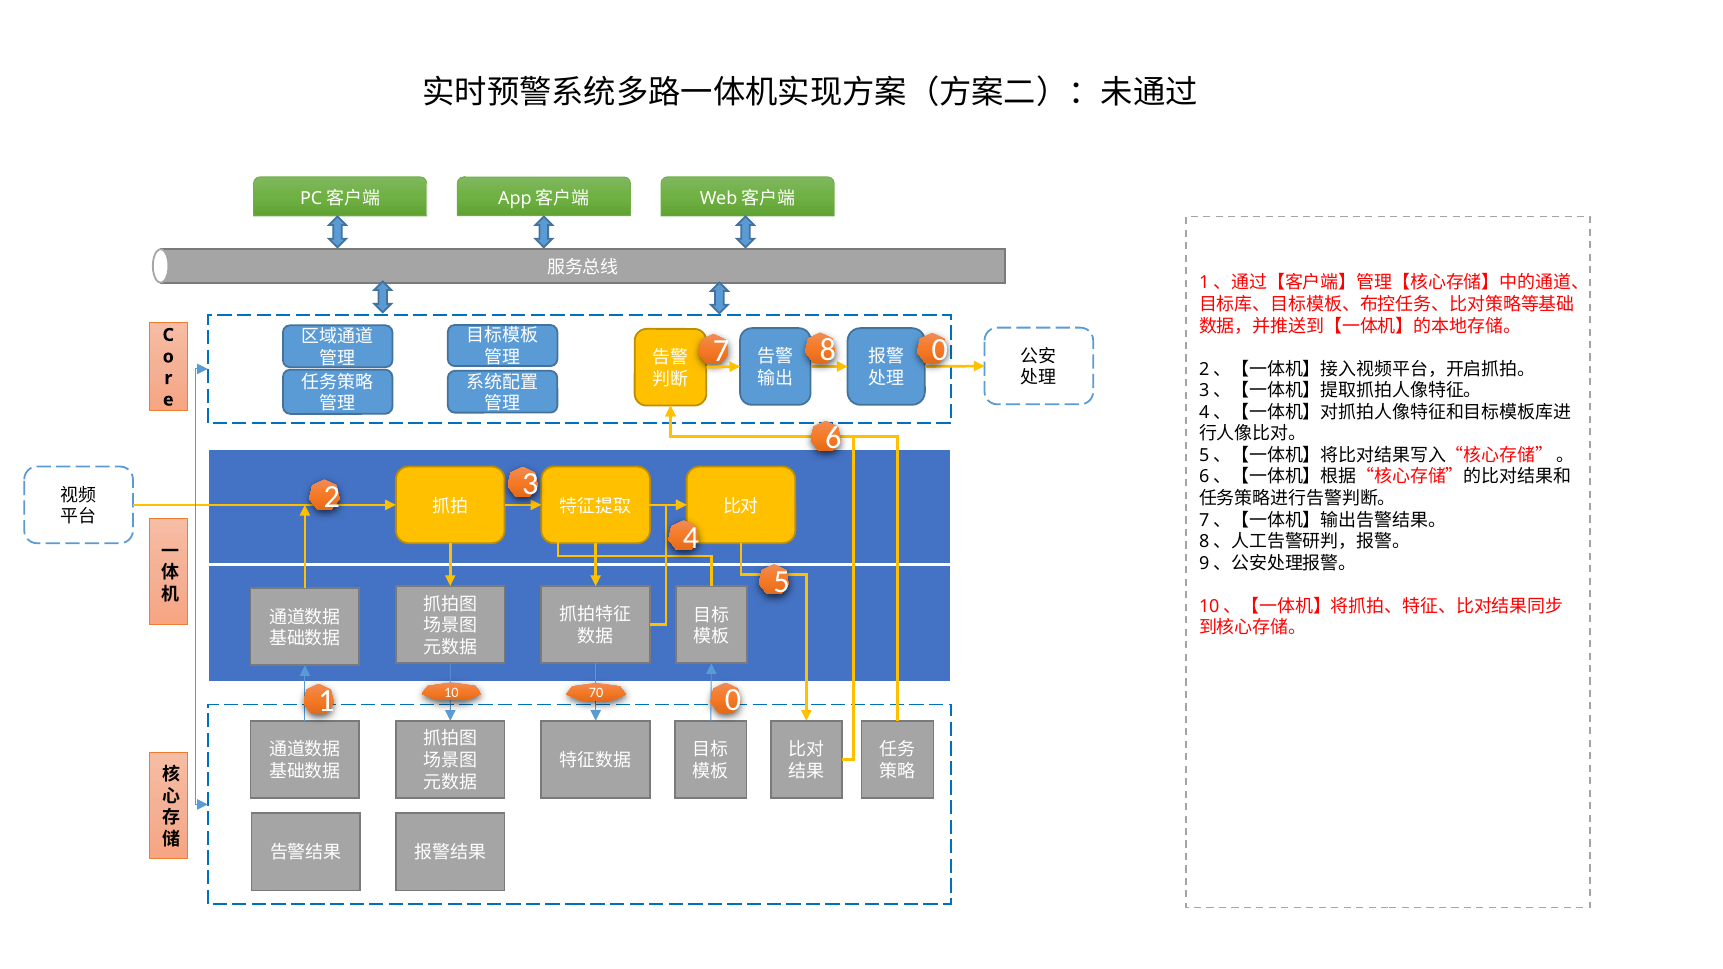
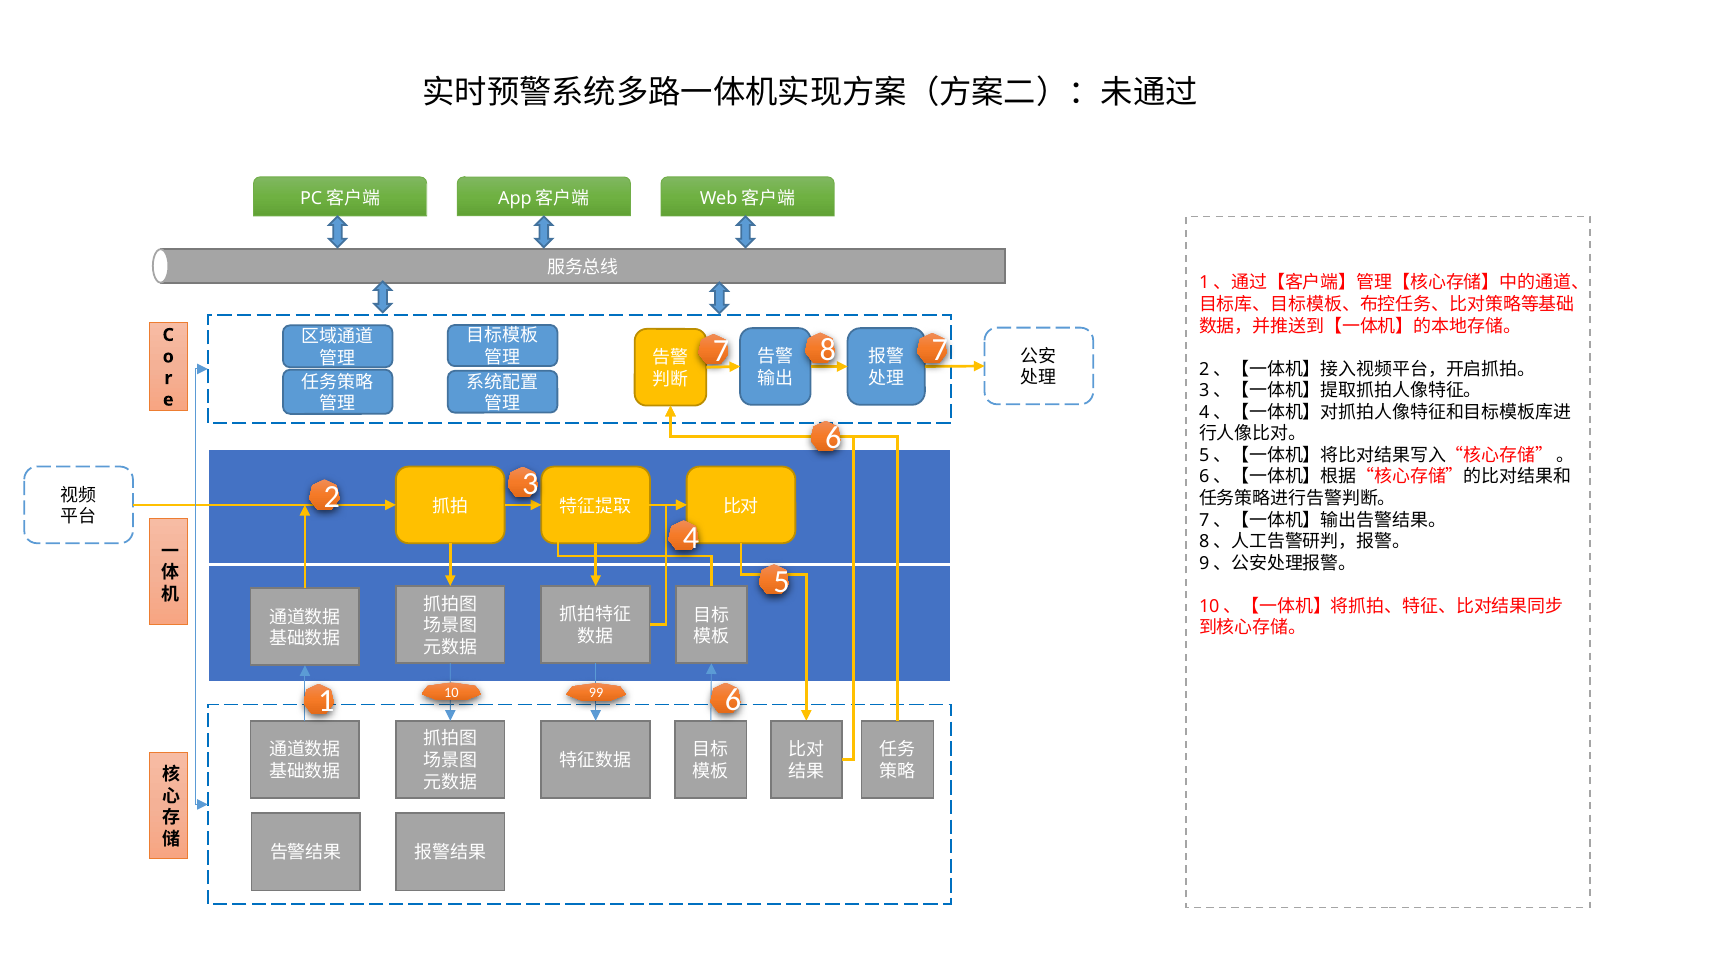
8 0: 0 -> 7 (940, 350)
70: 70 -> 99 (596, 693)
1 0: 0 -> 6 (733, 700)
